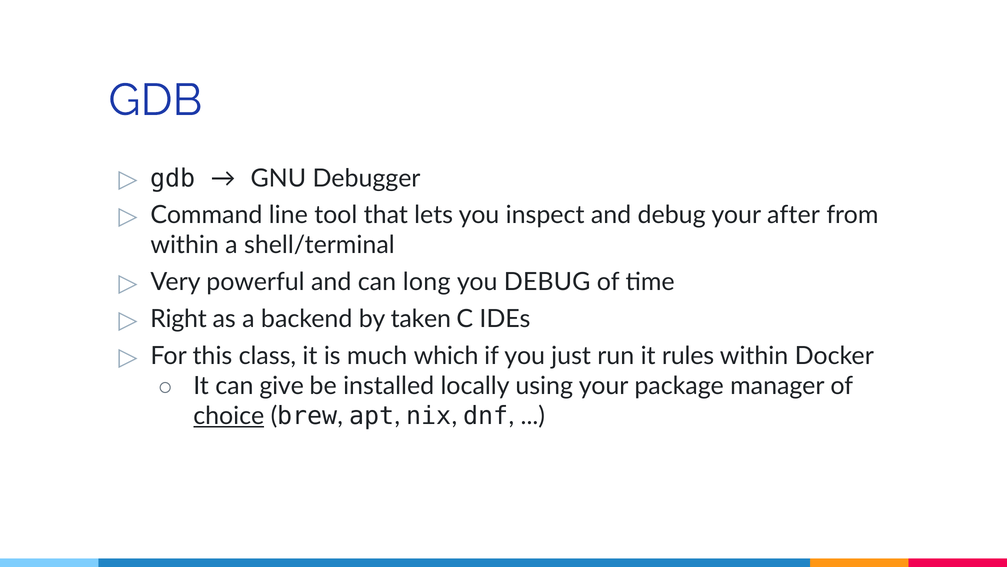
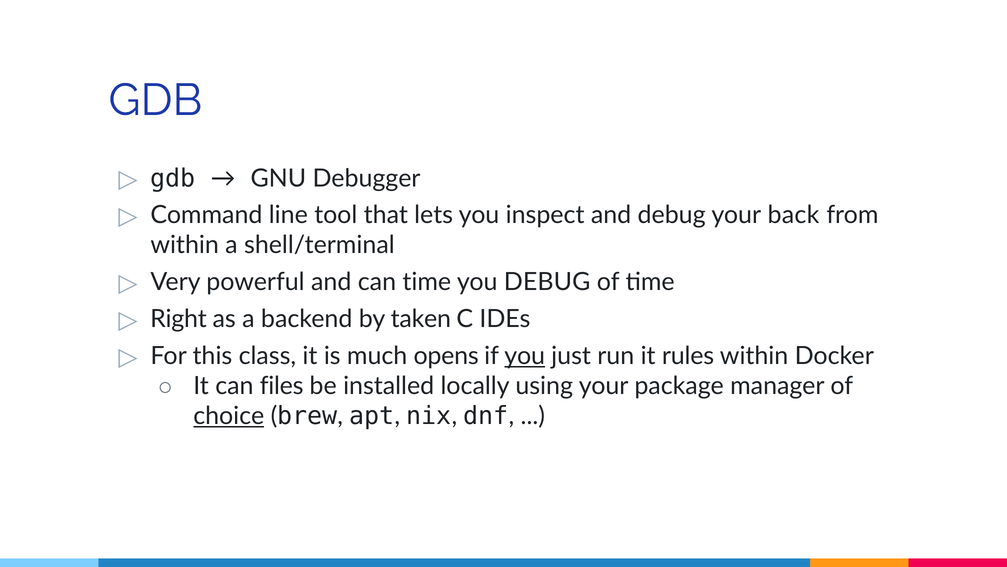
after: after -> back (793, 215)
can long: long -> time (427, 282)
which: which -> opens (446, 356)
you underline: none -> present (525, 356)
give: give -> files (282, 386)
